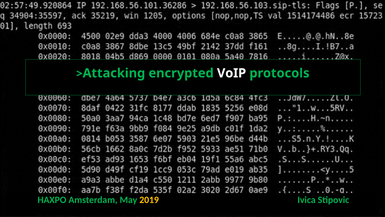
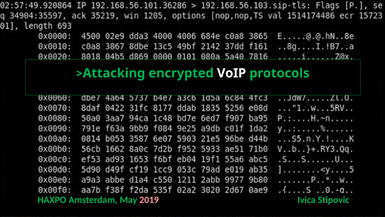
2019 colour: yellow -> pink (149, 199)
